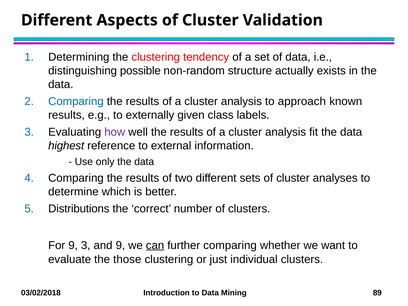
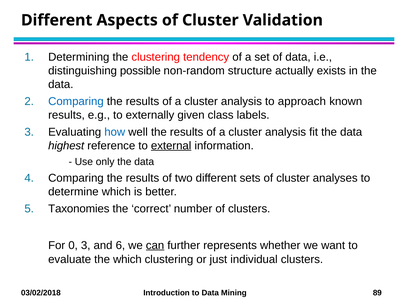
how colour: purple -> blue (115, 132)
external underline: none -> present (171, 146)
Distributions: Distributions -> Taxonomies (79, 209)
For 9: 9 -> 0 (73, 245)
and 9: 9 -> 6 (120, 245)
further comparing: comparing -> represents (230, 245)
the those: those -> which (127, 259)
